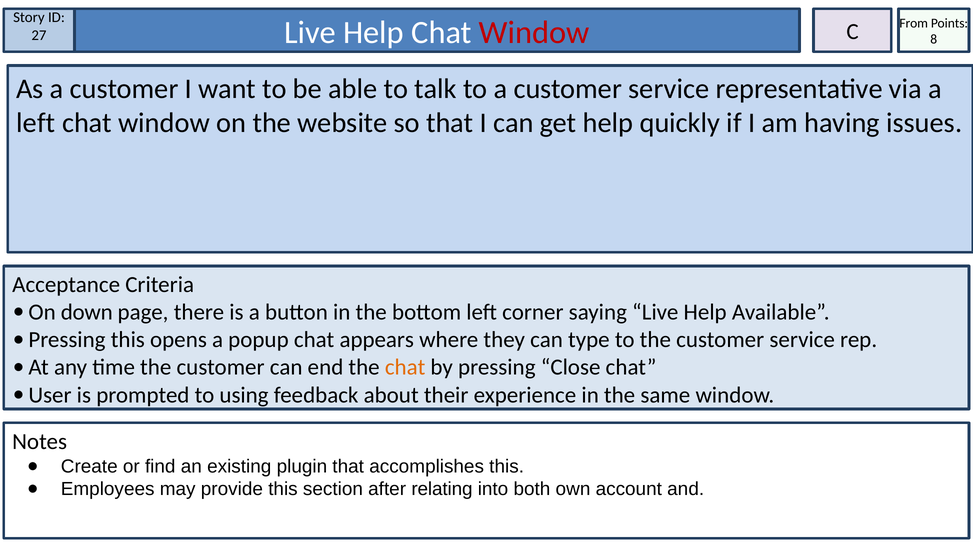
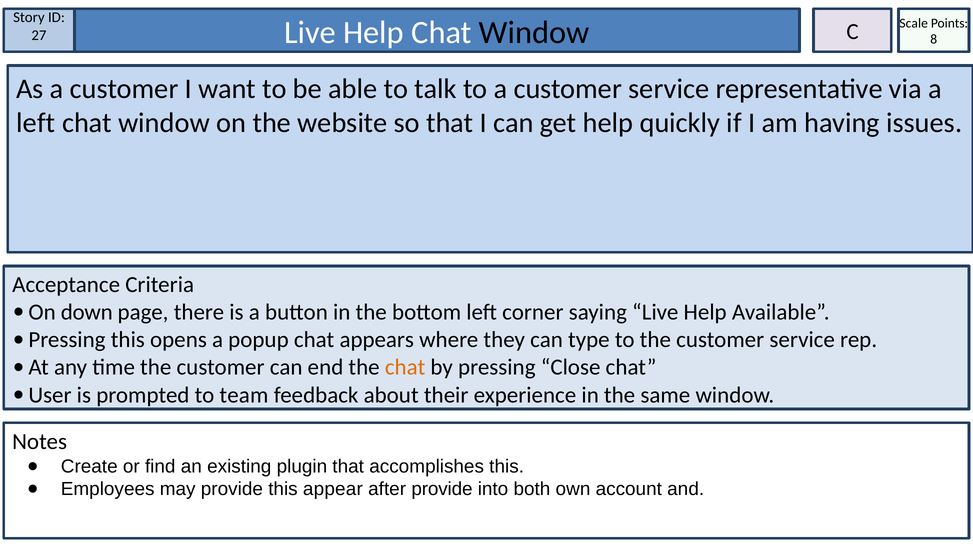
From: From -> Scale (914, 23)
Window colour: red -> black (534, 33)
using: using -> team (244, 395)
section: section -> appear (333, 489)
after relating: relating -> provide (442, 489)
